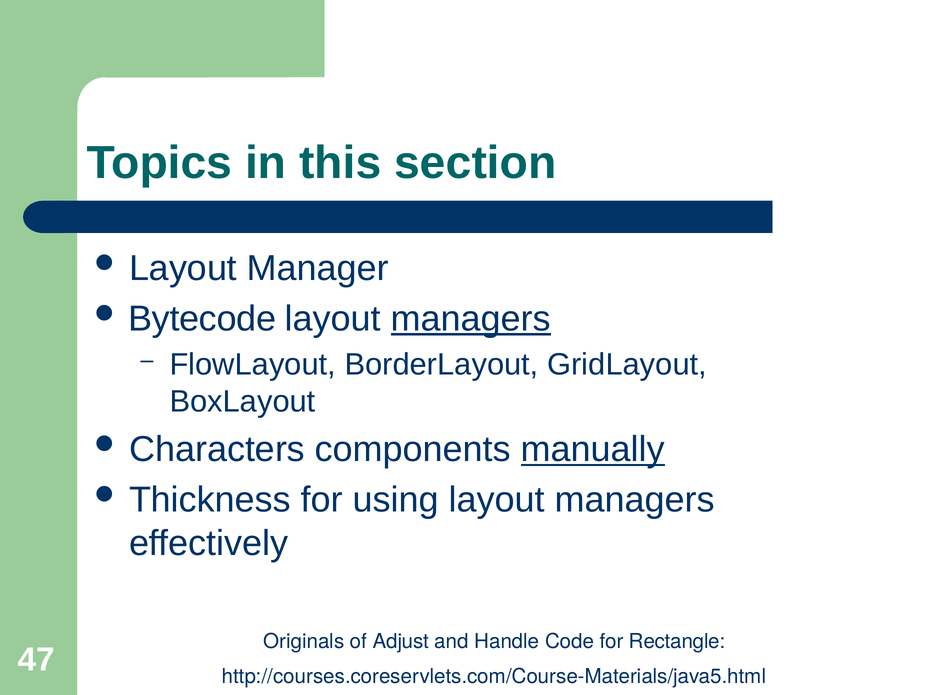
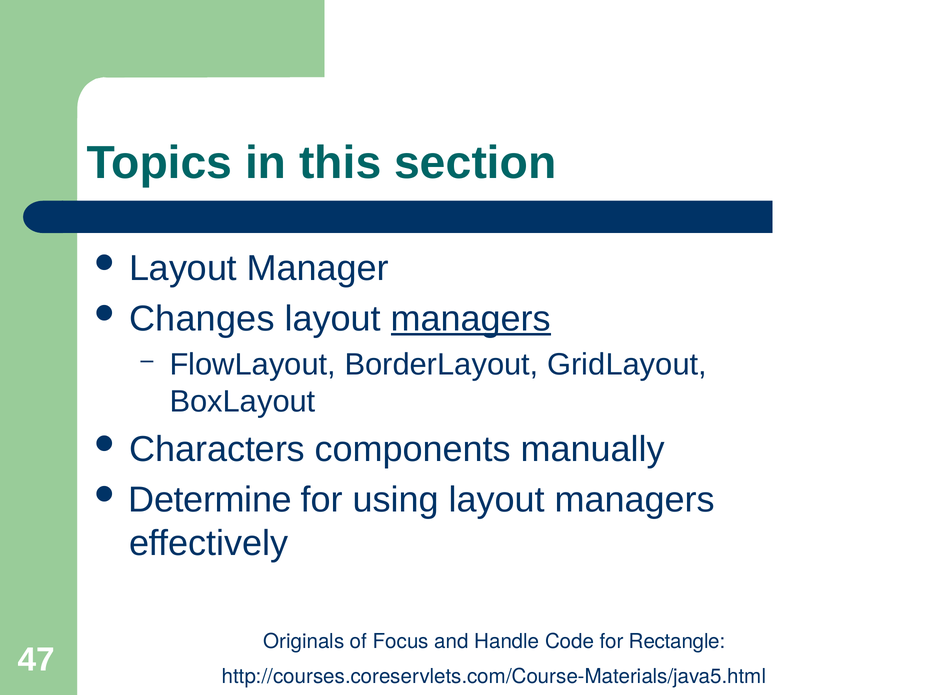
Bytecode: Bytecode -> Changes (202, 319)
manually underline: present -> none (593, 450)
Thickness: Thickness -> Determine (210, 500)
Adjust: Adjust -> Focus (401, 642)
